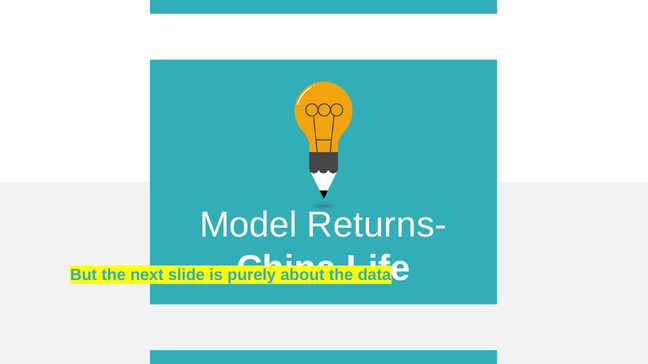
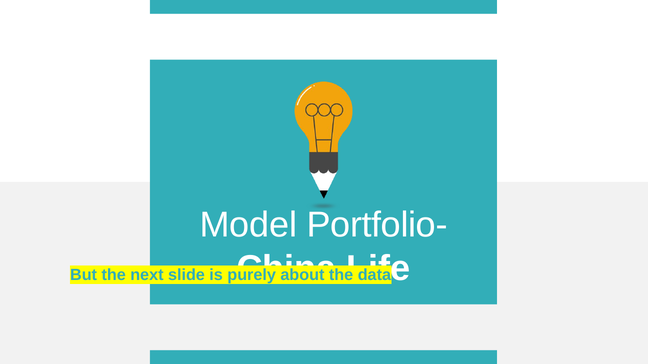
Returns-: Returns- -> Portfolio- (377, 225)
